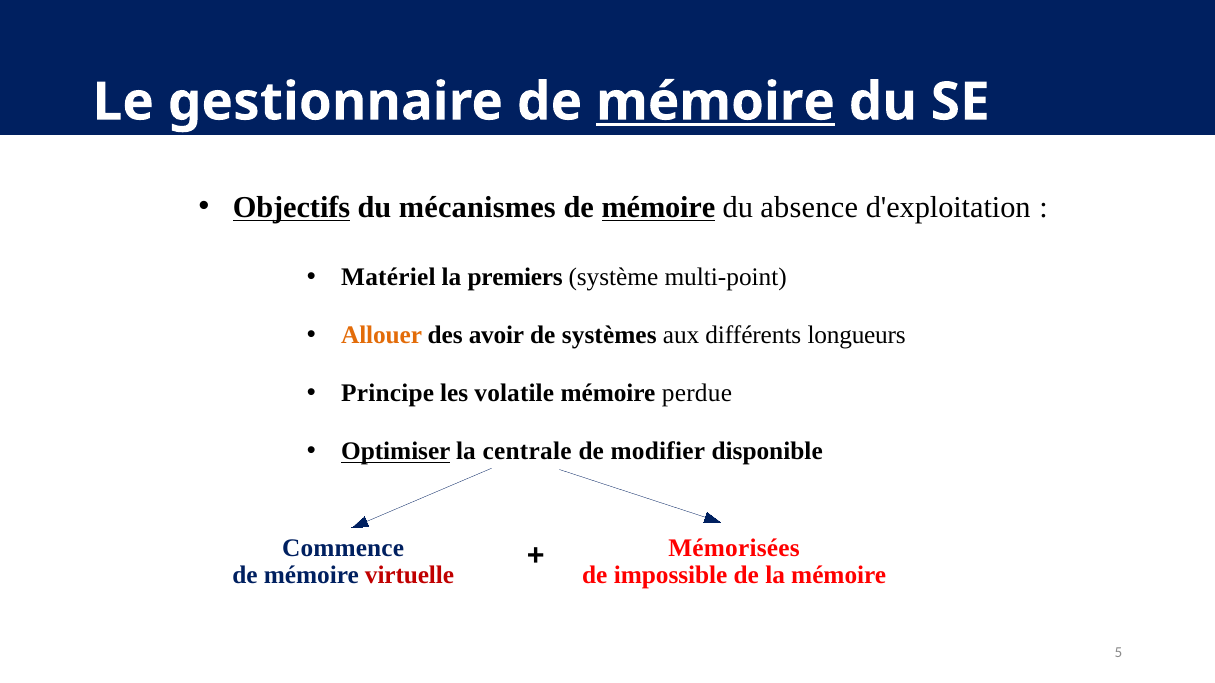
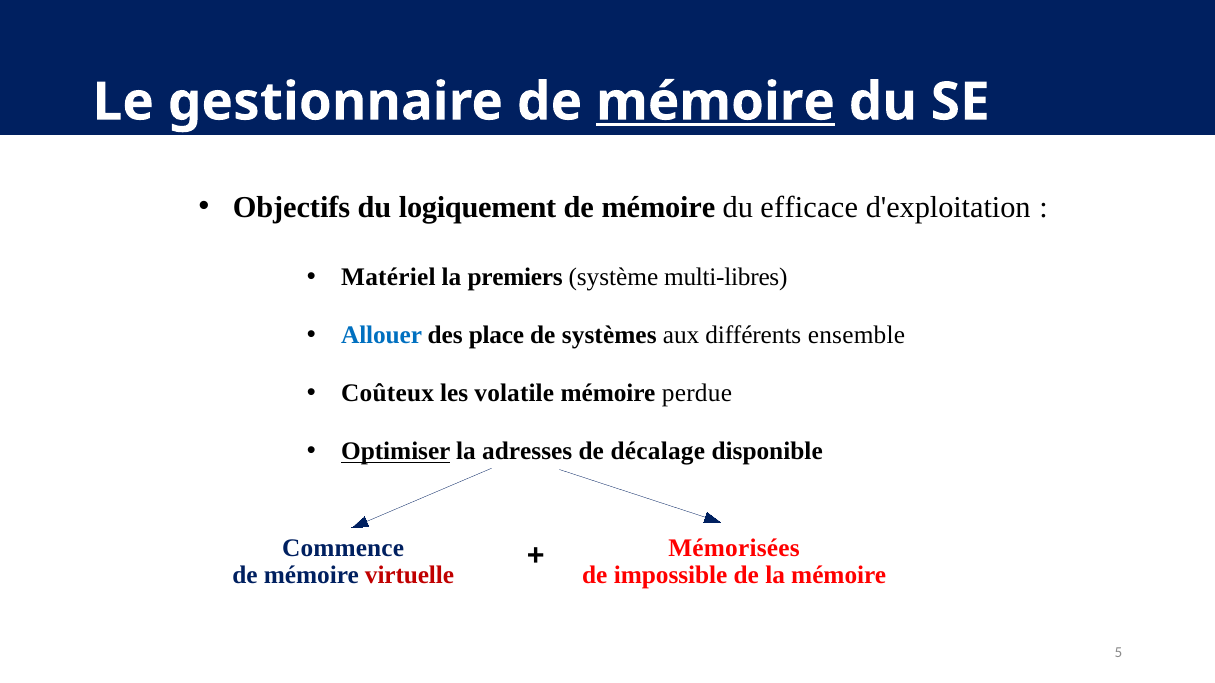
Objectifs underline: present -> none (292, 207)
mécanismes: mécanismes -> logiquement (478, 207)
mémoire underline: present -> none (658, 207)
absence: absence -> efficace (809, 207)
multi-point: multi-point -> multi-libres (726, 277)
Allouer colour: orange -> blue (382, 335)
avoir: avoir -> place (496, 335)
longueurs: longueurs -> ensemble (856, 335)
Principe: Principe -> Coûteux (388, 394)
centrale: centrale -> adresses (527, 452)
modifier: modifier -> décalage (658, 452)
